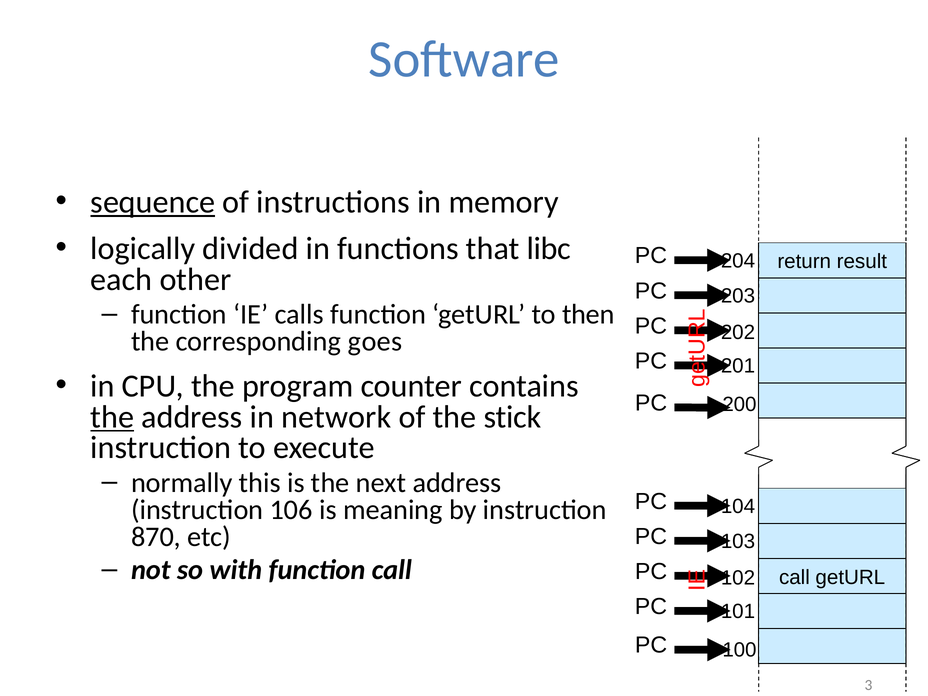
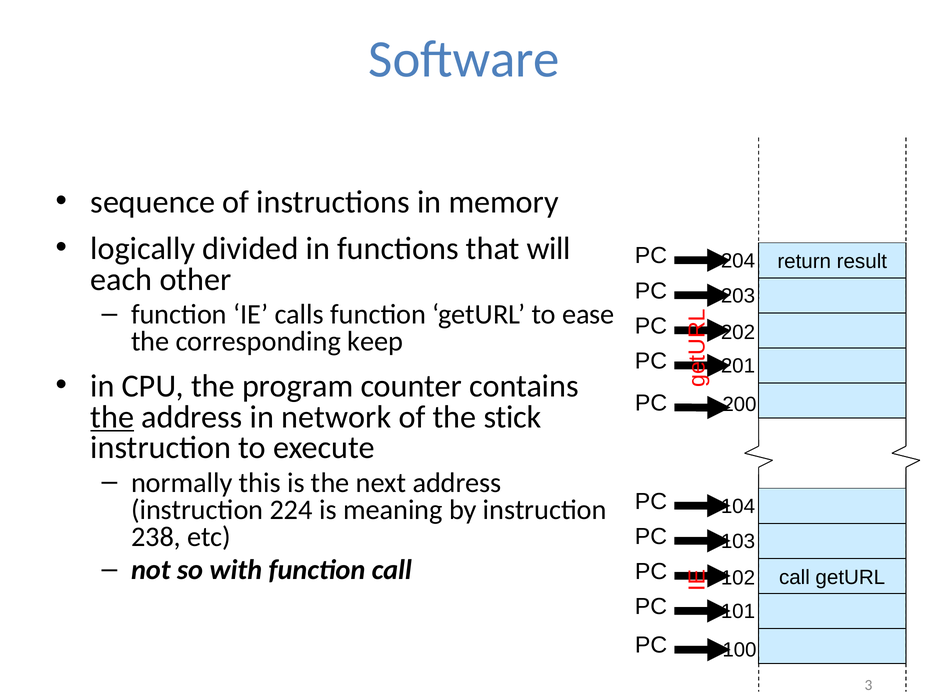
sequence underline: present -> none (153, 202)
libc: libc -> will (549, 249)
then: then -> ease (588, 314)
goes: goes -> keep (375, 342)
106: 106 -> 224 (291, 510)
870: 870 -> 238 (156, 537)
